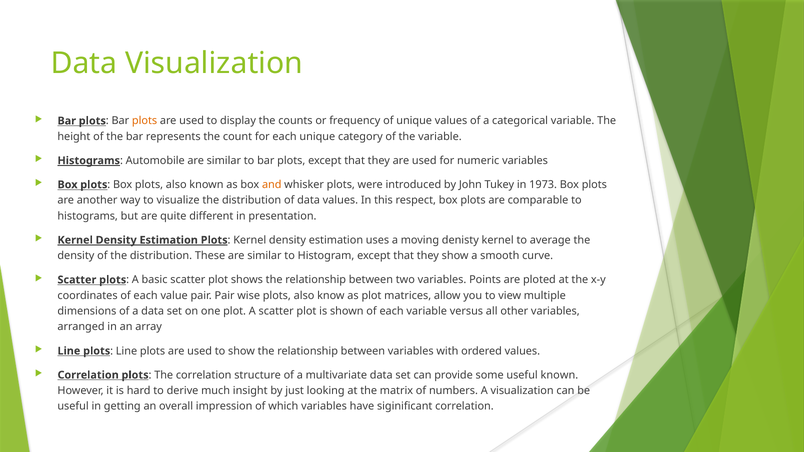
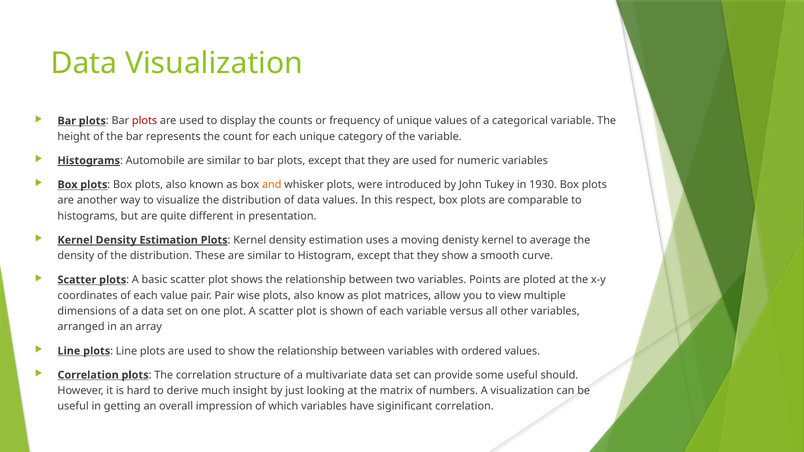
plots colour: orange -> red (145, 121)
1973: 1973 -> 1930 (543, 185)
useful known: known -> should (559, 375)
